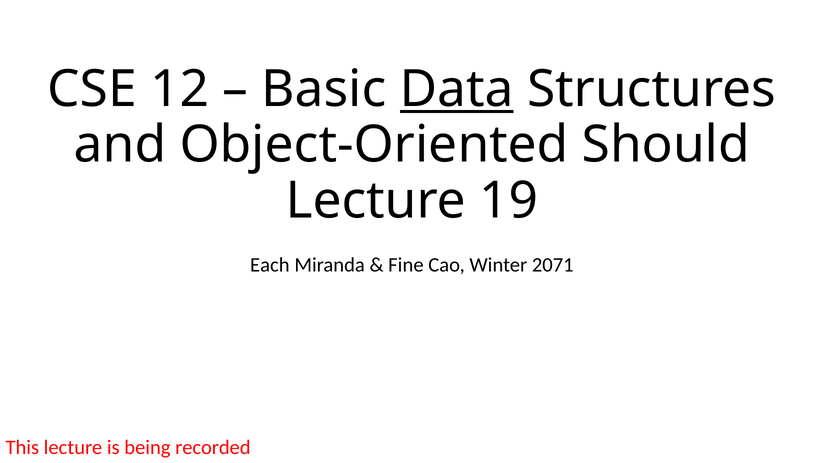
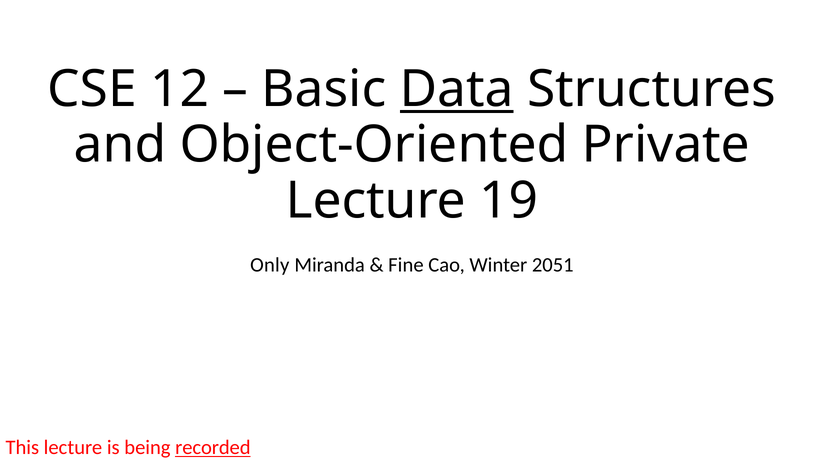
Should: Should -> Private (666, 145)
Each: Each -> Only (270, 265)
2071: 2071 -> 2051 (553, 265)
recorded underline: none -> present (213, 448)
